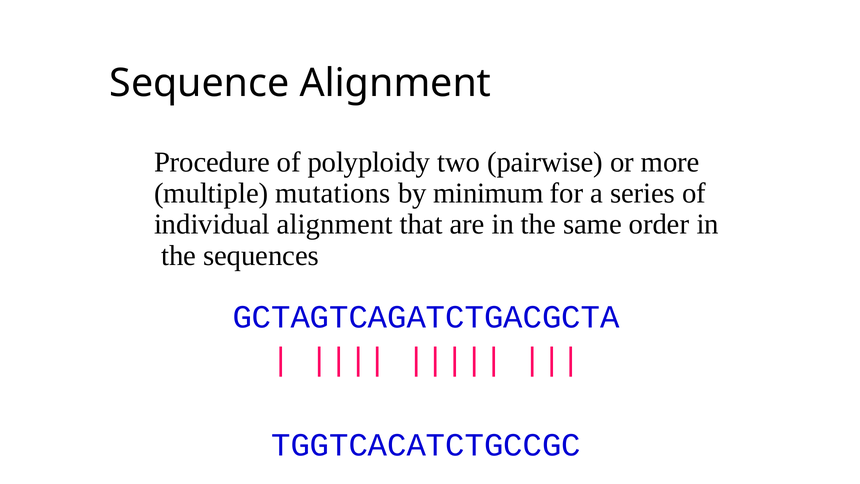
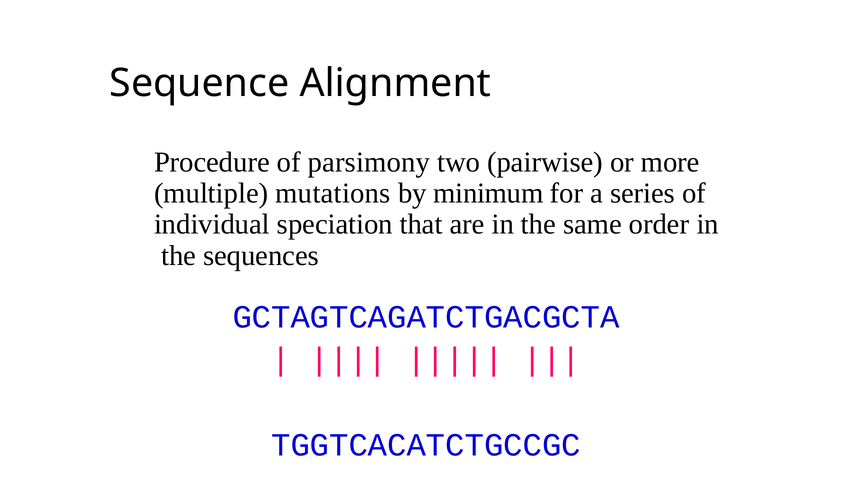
polyploidy: polyploidy -> parsimony (369, 162)
individual alignment: alignment -> speciation (335, 224)
